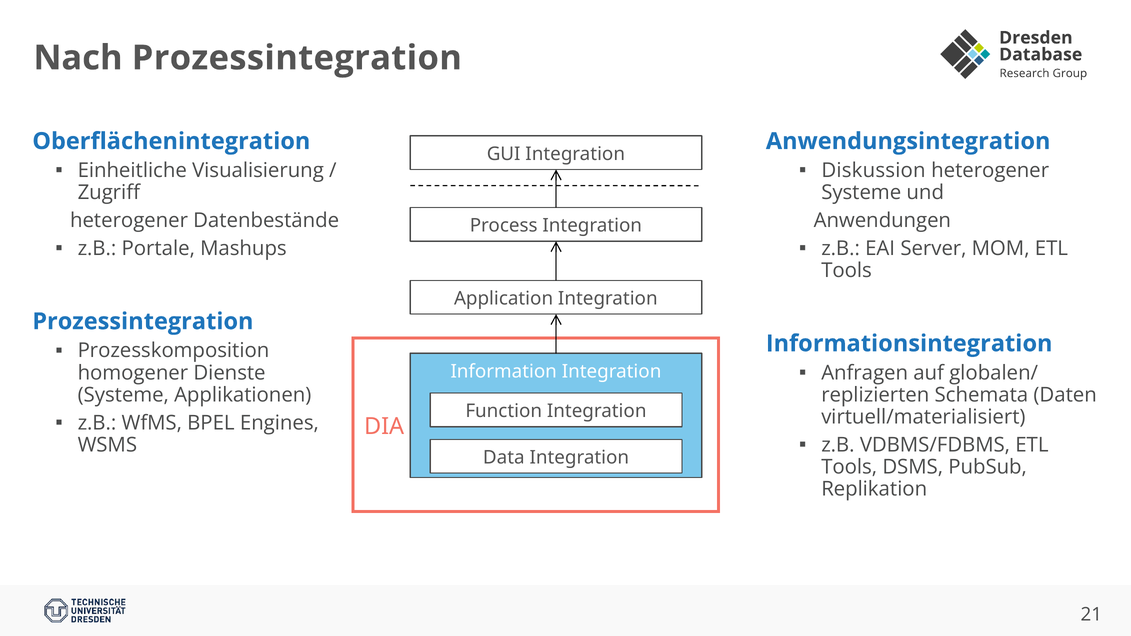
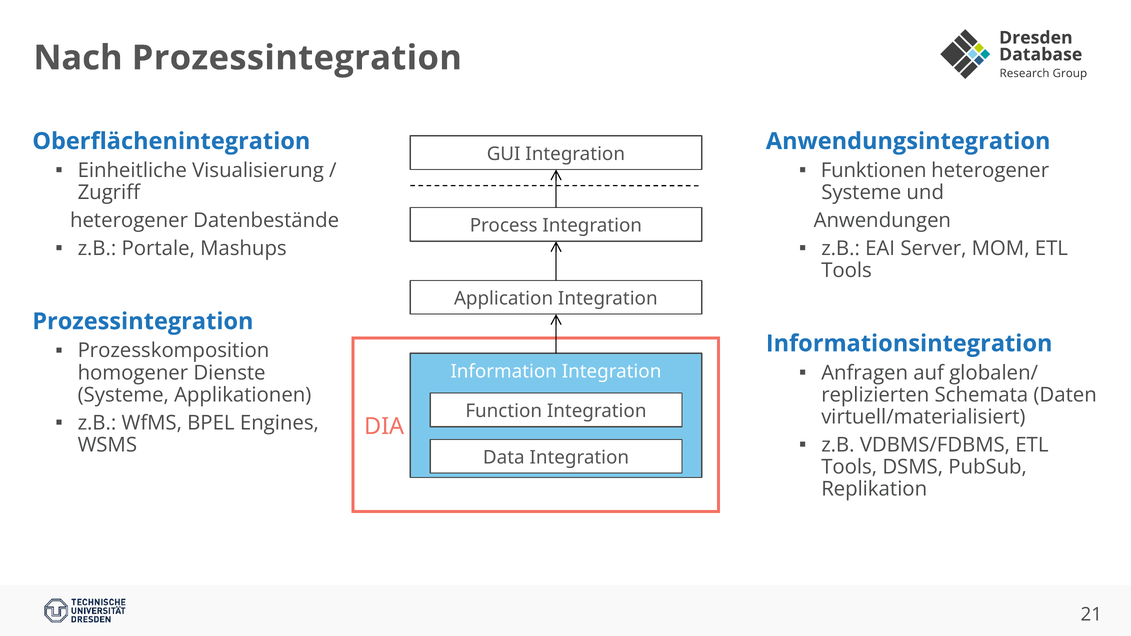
Diskussion: Diskussion -> Funktionen (874, 171)
